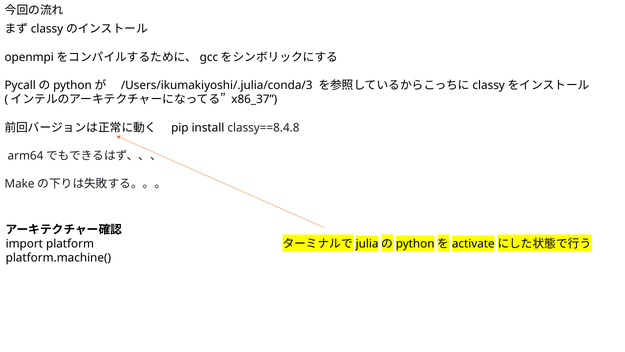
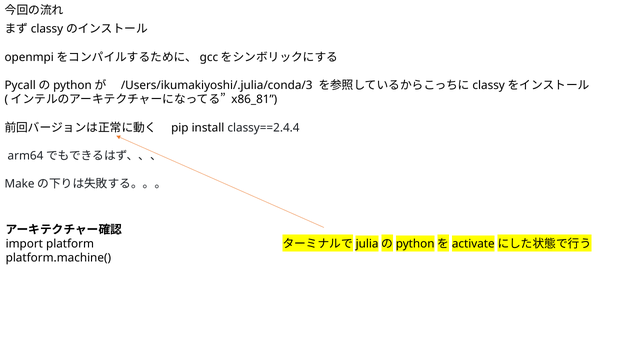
x86_37: x86_37 -> x86_81 (254, 99)
classy==8.4.8: classy==8.4.8 -> classy==2.4.4 (263, 128)
